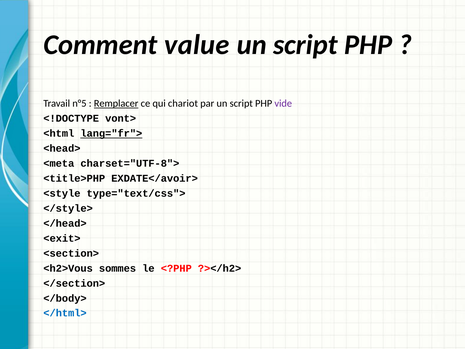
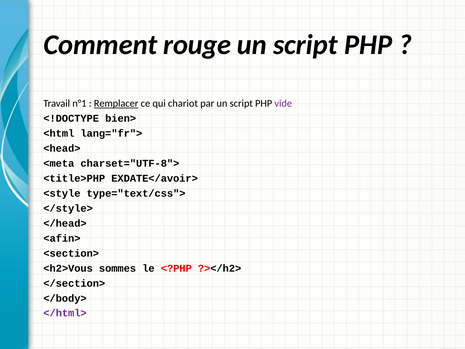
value: value -> rouge (197, 45)
n°5: n°5 -> n°1 (79, 103)
vont>: vont> -> bien> (121, 118)
lang="fr"> underline: present -> none (111, 133)
<exit>: <exit> -> <afin> (62, 238)
</html> colour: blue -> purple (65, 313)
